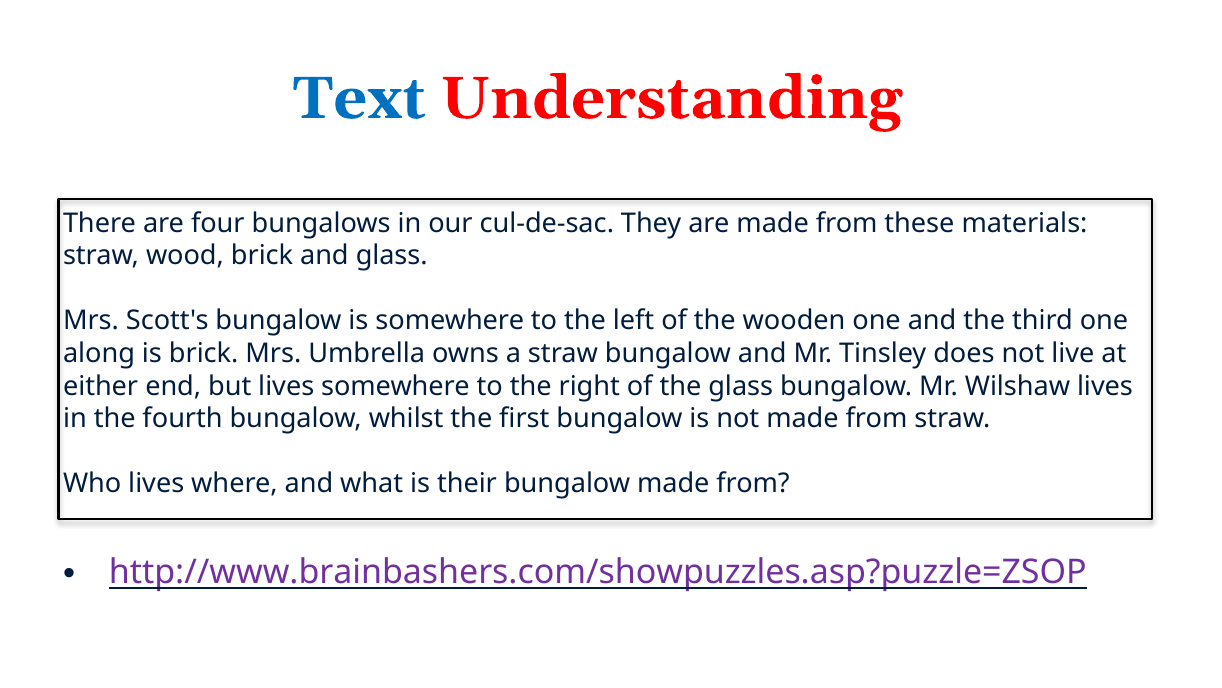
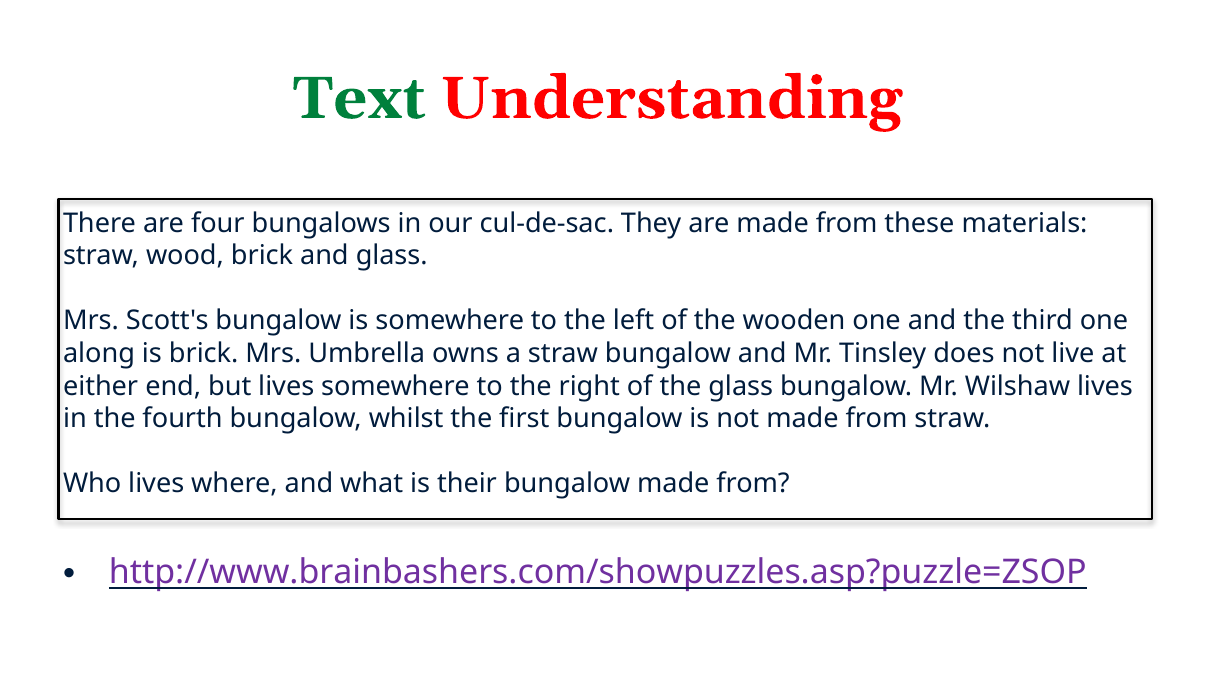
Text colour: blue -> green (359, 98)
